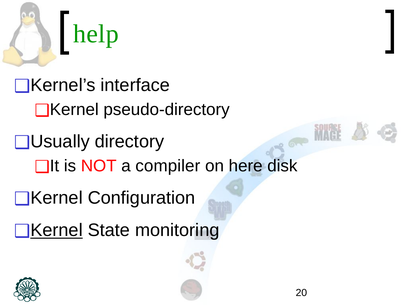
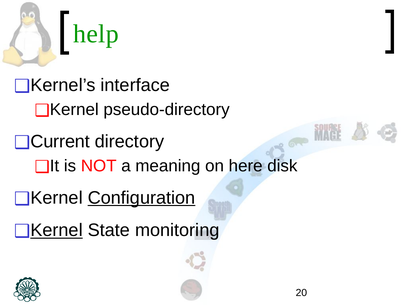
Usually: Usually -> Current (60, 142)
compiler: compiler -> meaning (168, 166)
Configuration underline: none -> present (142, 198)
